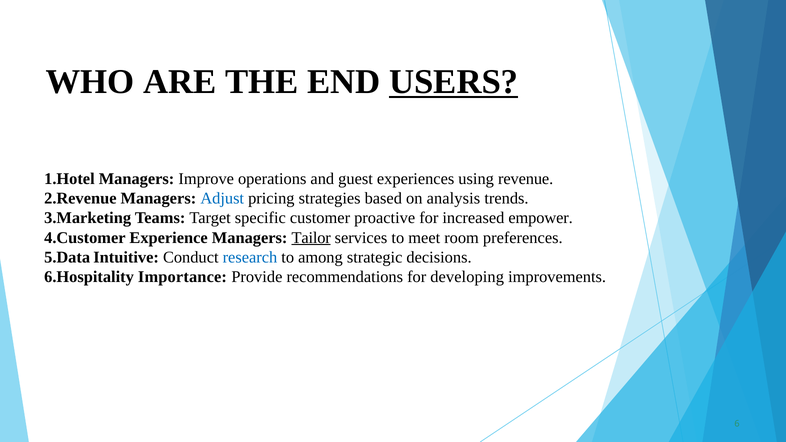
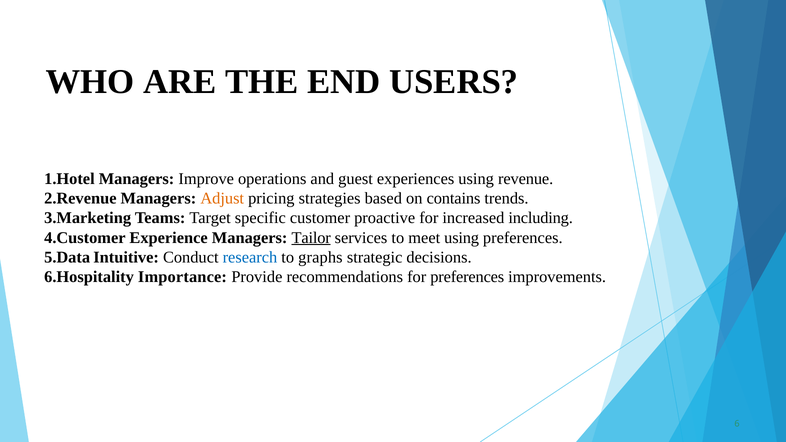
USERS underline: present -> none (454, 82)
Adjust colour: blue -> orange (222, 198)
analysis: analysis -> contains (454, 198)
empower: empower -> including (541, 218)
meet room: room -> using (462, 238)
among: among -> graphs (320, 257)
for developing: developing -> preferences (467, 277)
